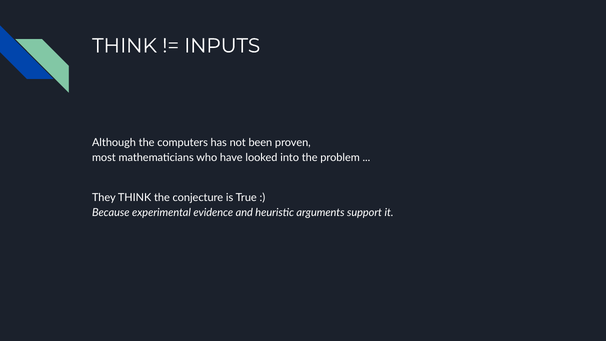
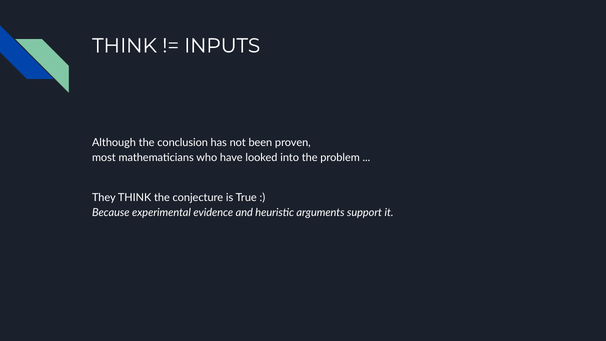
computers: computers -> conclusion (183, 142)
